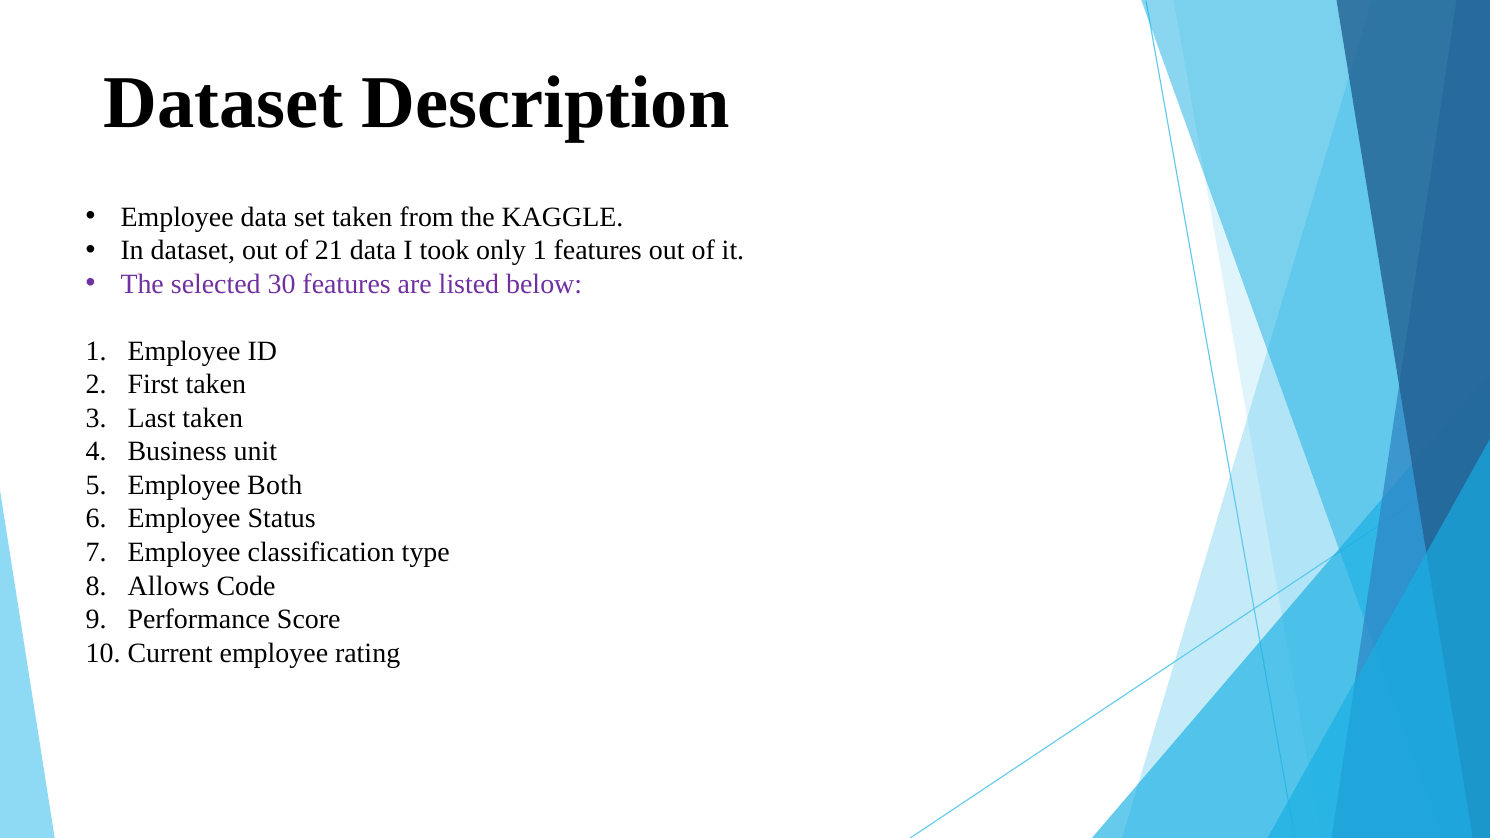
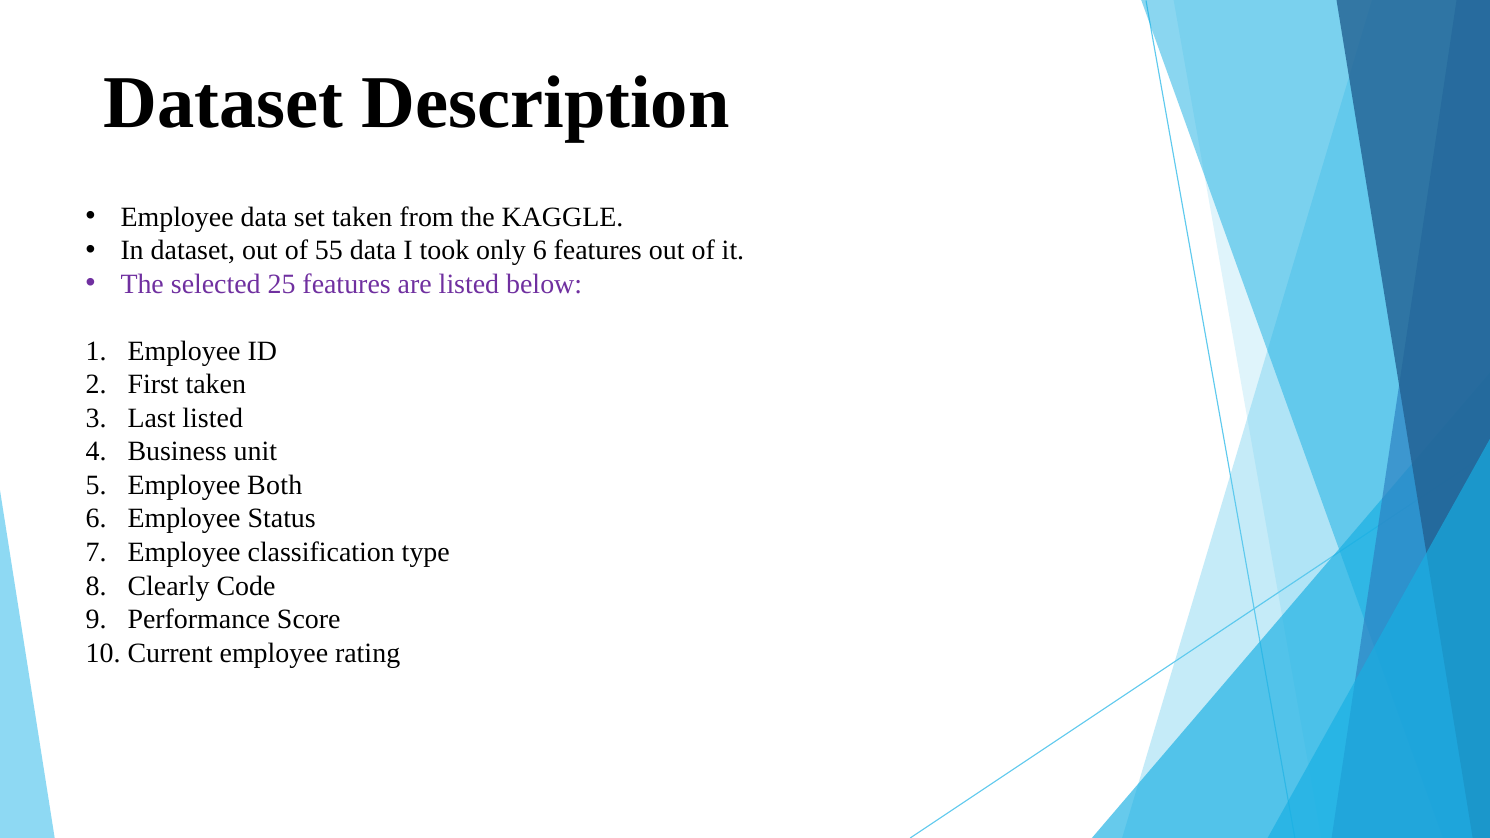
21: 21 -> 55 (329, 251)
only 1: 1 -> 6 (540, 251)
30: 30 -> 25 (282, 284)
Last taken: taken -> listed (213, 418)
Allows: Allows -> Clearly (169, 586)
